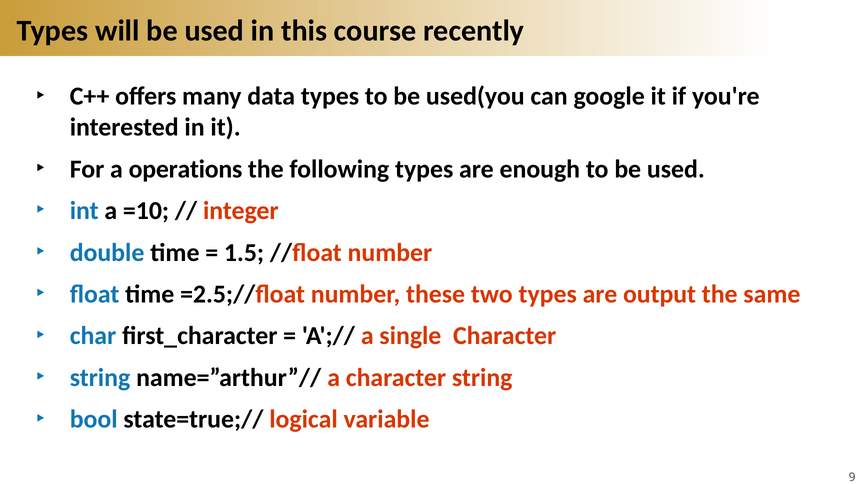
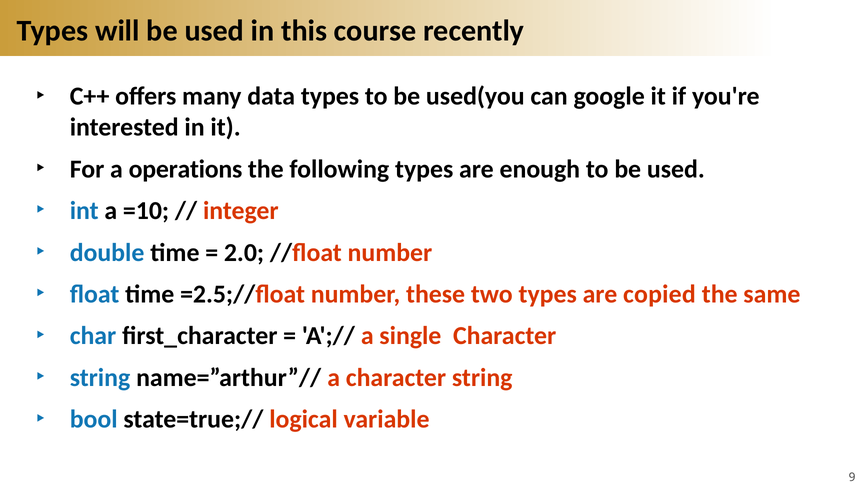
1.5: 1.5 -> 2.0 (244, 253)
output: output -> copied (659, 294)
